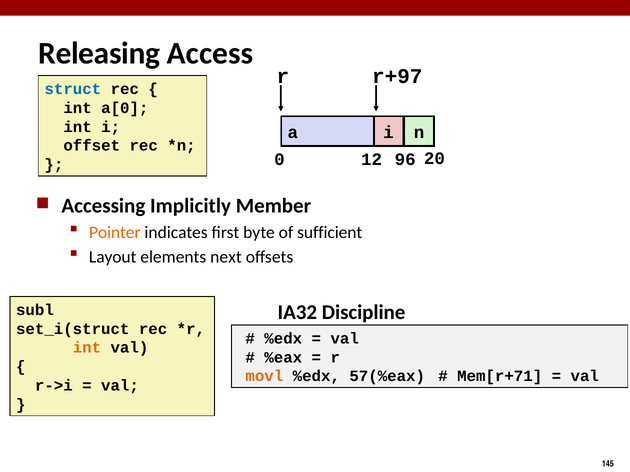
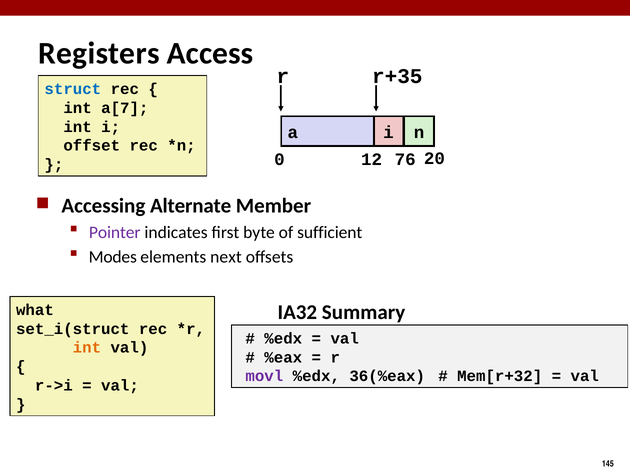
Releasing: Releasing -> Registers (99, 53)
r+97: r+97 -> r+35 (397, 76)
a[0: a[0 -> a[7 (125, 108)
96: 96 -> 76 (405, 160)
Implicitly: Implicitly -> Alternate (191, 206)
Pointer colour: orange -> purple (115, 233)
Layout: Layout -> Modes (113, 257)
subl: subl -> what (35, 310)
Discipline: Discipline -> Summary (364, 313)
movl colour: orange -> purple (264, 377)
57(%eax: 57(%eax -> 36(%eax (387, 377)
Mem[r+71: Mem[r+71 -> Mem[r+32 (500, 377)
